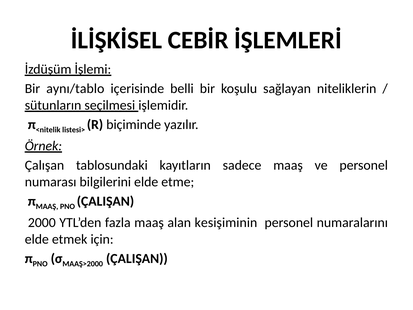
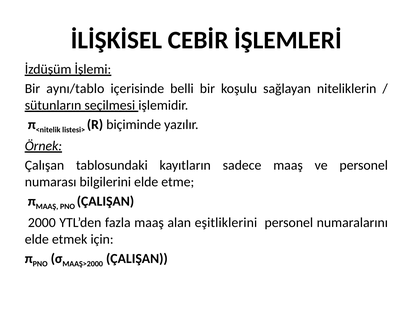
kesişiminin: kesişiminin -> eşitliklerini (226, 223)
